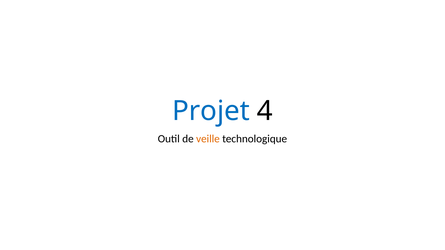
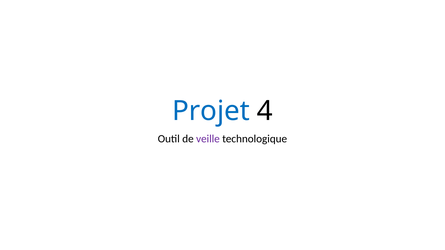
veille colour: orange -> purple (208, 139)
